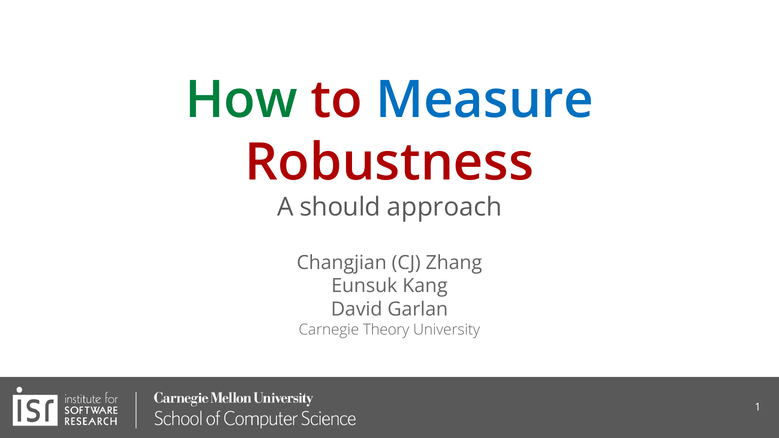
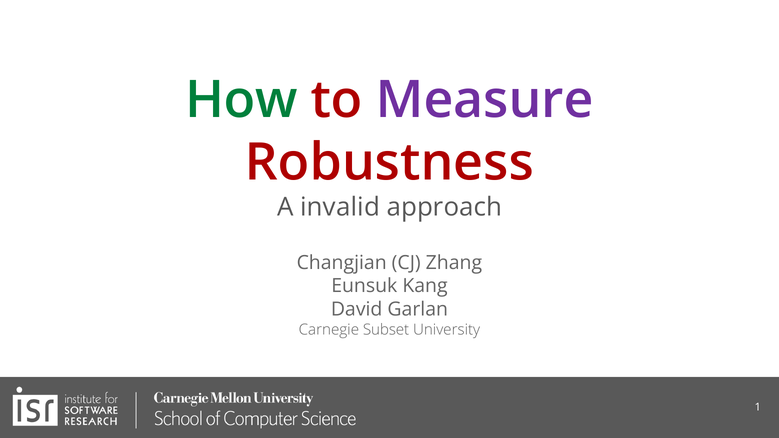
Measure colour: blue -> purple (485, 100)
should: should -> invalid (340, 207)
Theory: Theory -> Subset (386, 330)
